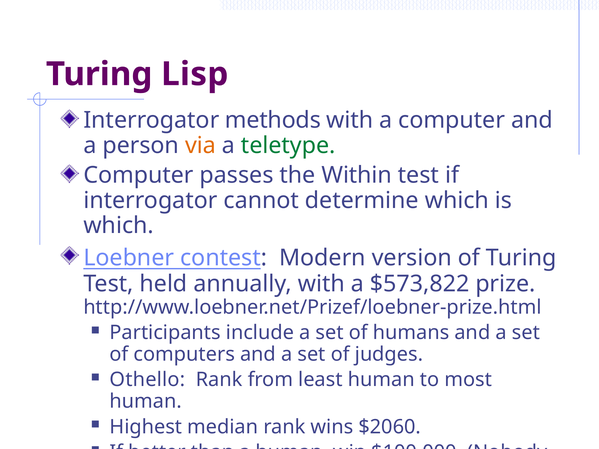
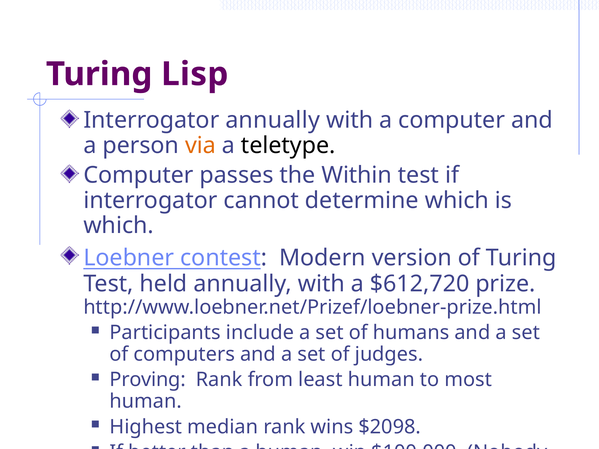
Interrogator methods: methods -> annually (273, 120)
teletype colour: green -> black (288, 145)
$573,822: $573,822 -> $612,720 (420, 284)
Othello: Othello -> Proving (148, 380)
$2060: $2060 -> $2098 (390, 427)
